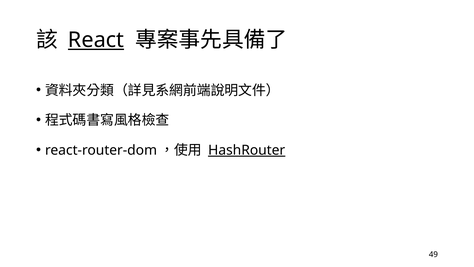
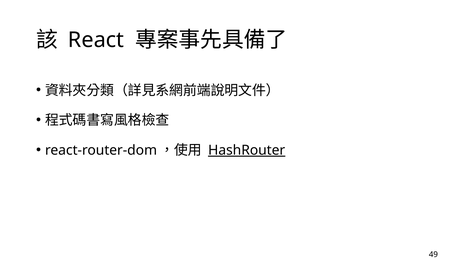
React underline: present -> none (96, 40)
